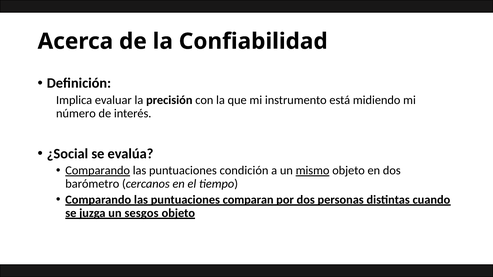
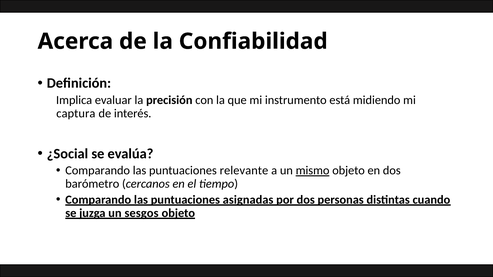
número: número -> captura (76, 114)
Comparando underline: present -> none (98, 171)
condición: condición -> relevante (244, 171)
comparan: comparan -> asignadas (248, 200)
